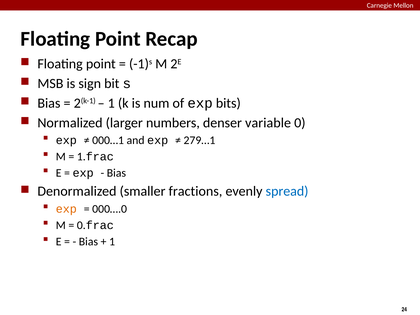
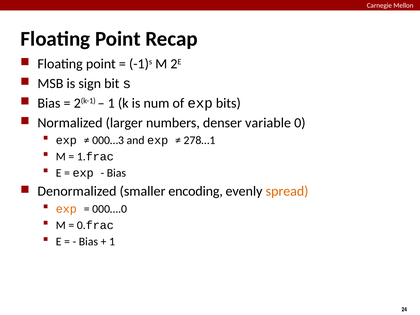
000…1: 000…1 -> 000…3 (108, 140)
279…1: 279…1 -> 278…1 (199, 140)
fractions: fractions -> encoding (196, 191)
spread colour: blue -> orange (287, 191)
